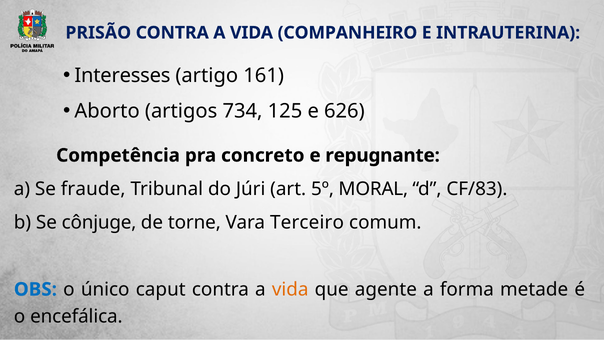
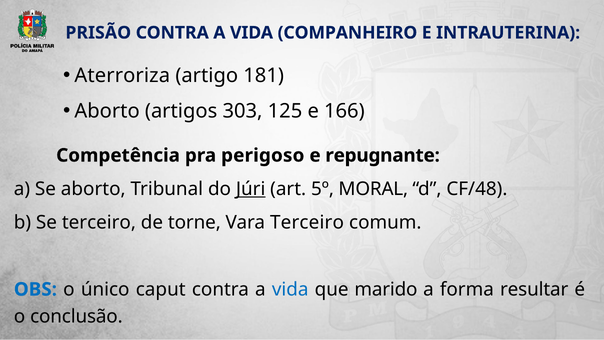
Interesses: Interesses -> Aterroriza (122, 76)
161: 161 -> 181 (264, 76)
734: 734 -> 303 (243, 111)
626: 626 -> 166 (344, 111)
concreto: concreto -> perigoso (263, 155)
Se fraude: fraude -> aborto (93, 189)
Júri underline: none -> present (251, 189)
CF/83: CF/83 -> CF/48 (477, 189)
Se cônjuge: cônjuge -> terceiro (99, 222)
vida colour: orange -> blue (290, 289)
agente: agente -> marido (386, 289)
metade: metade -> resultar (534, 289)
encefálica: encefálica -> conclusão (76, 316)
